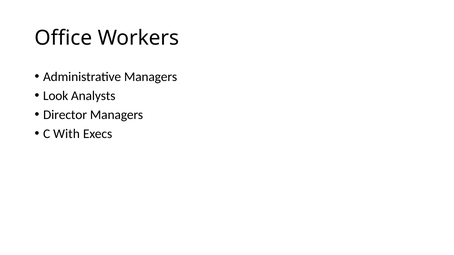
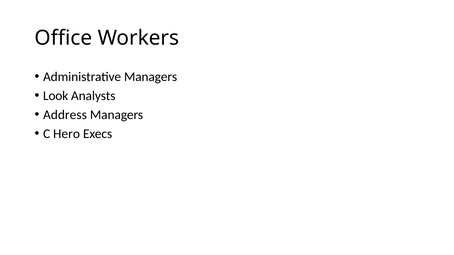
Director: Director -> Address (65, 115)
With: With -> Hero (67, 134)
